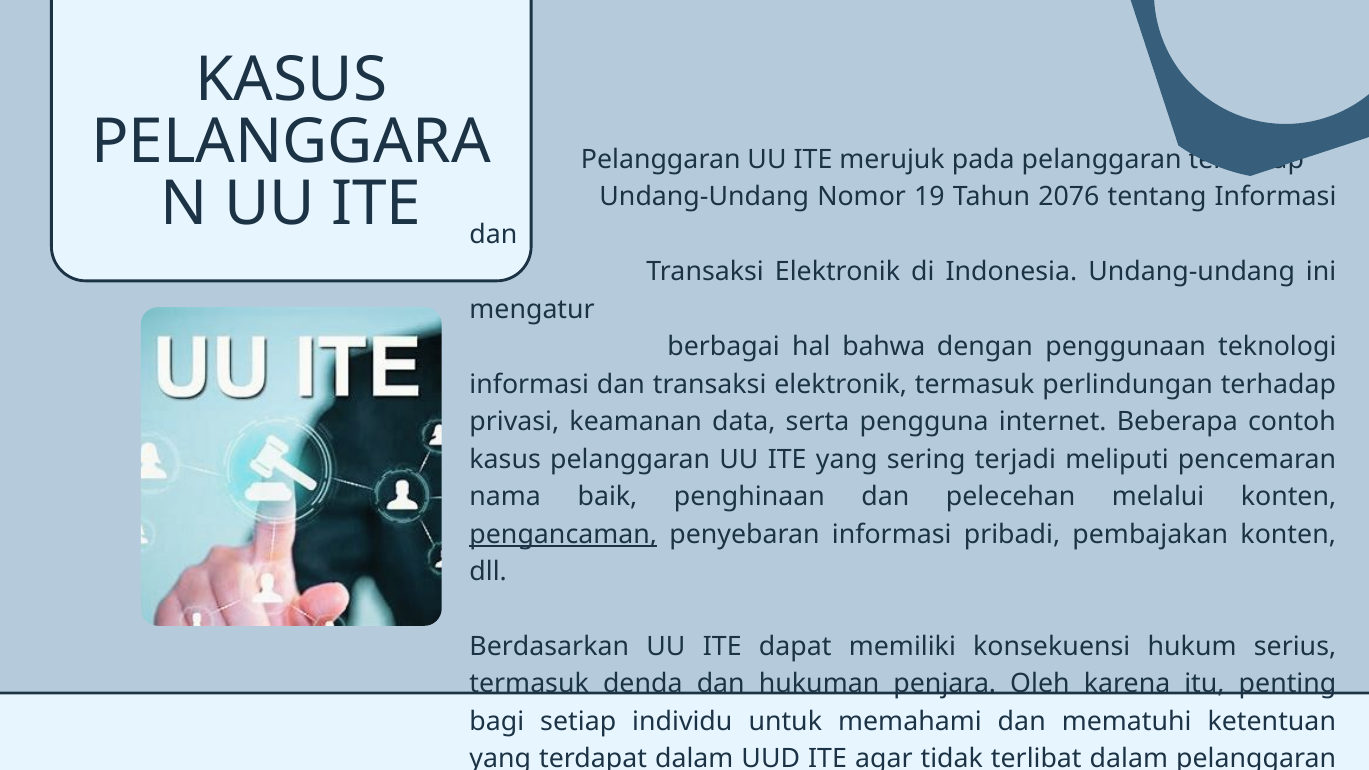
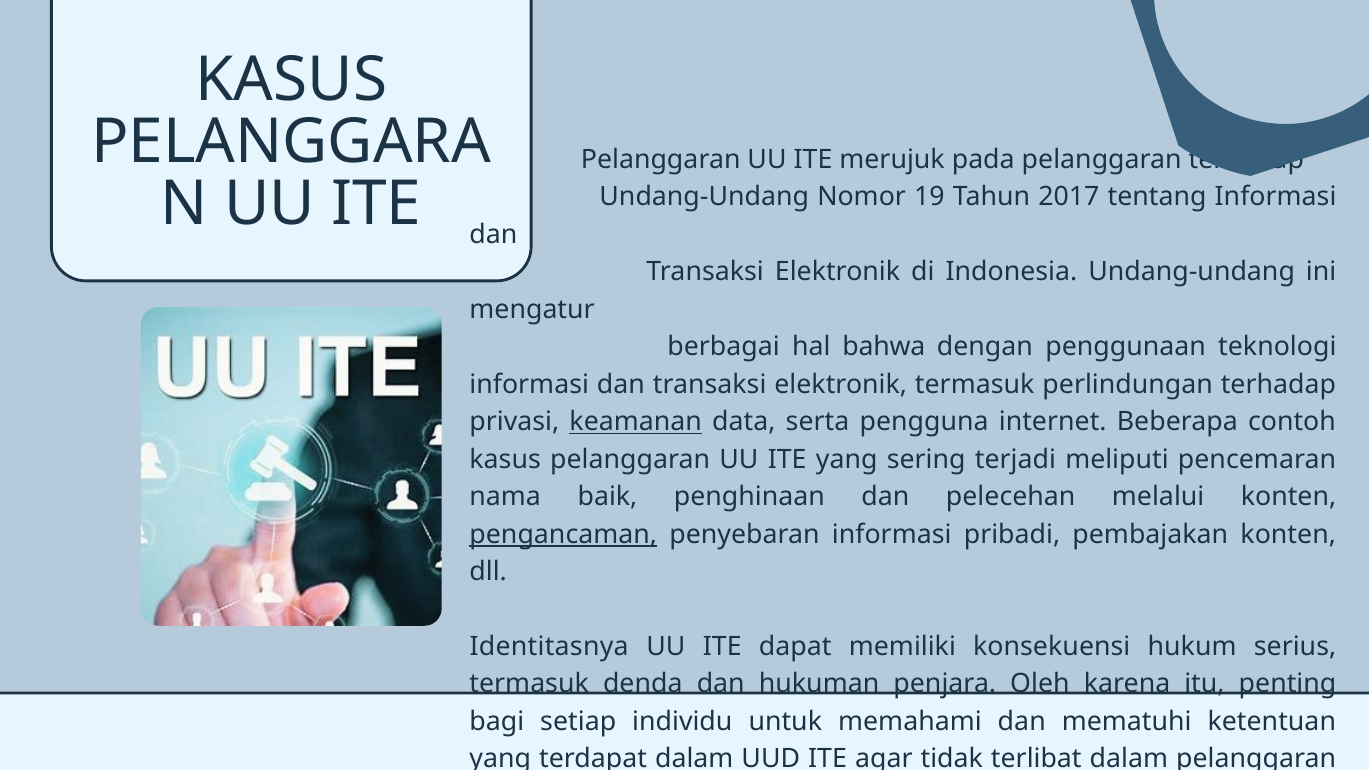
2076: 2076 -> 2017 (1069, 197)
keamanan underline: none -> present (636, 422)
Berdasarkan: Berdasarkan -> Identitasnya (549, 647)
